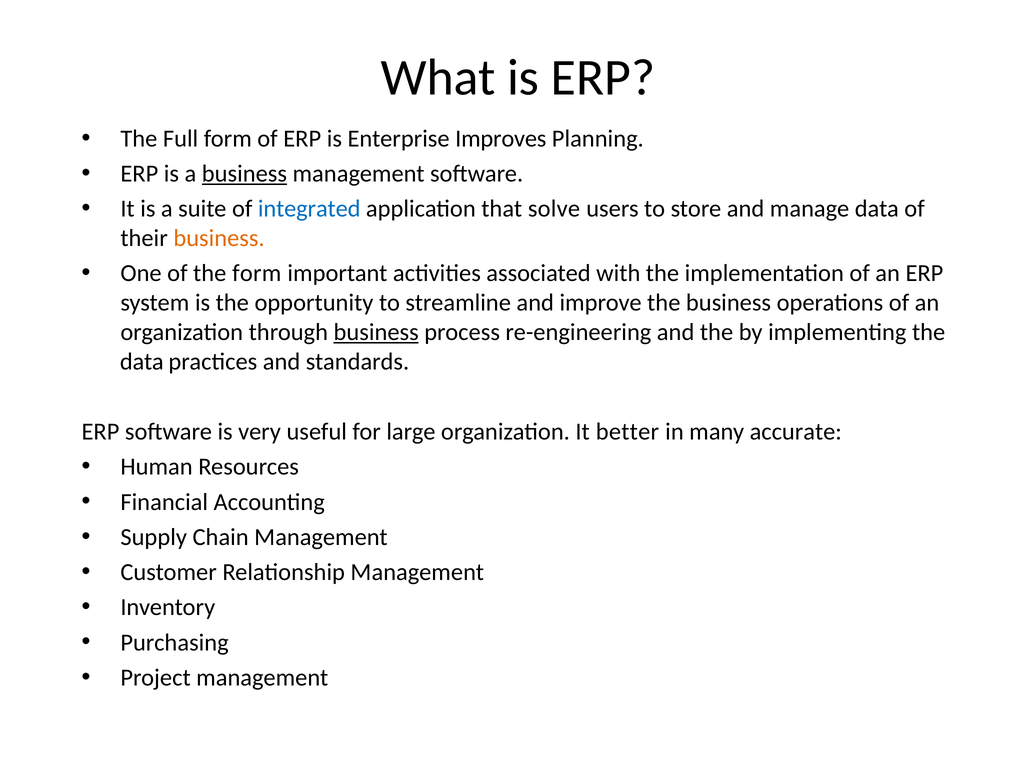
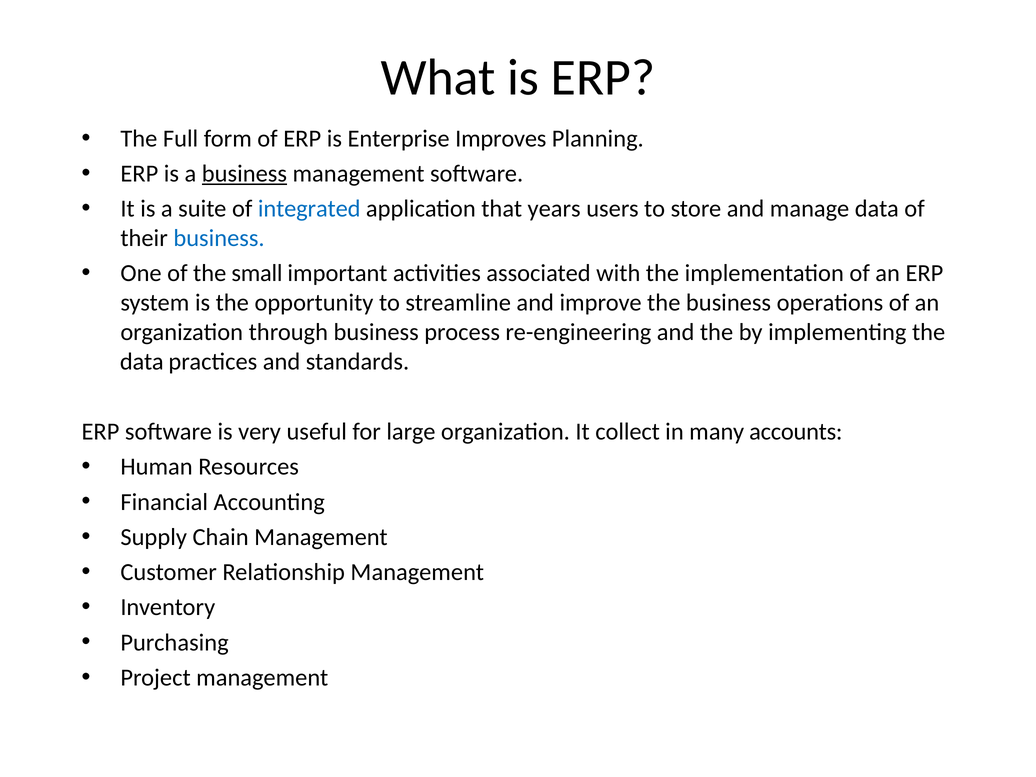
solve: solve -> years (554, 209)
business colour: orange -> blue (219, 238)
the form: form -> small (257, 273)
business underline: present -> none (376, 332)
better: better -> collect (628, 432)
accurate: accurate -> accounts (796, 432)
